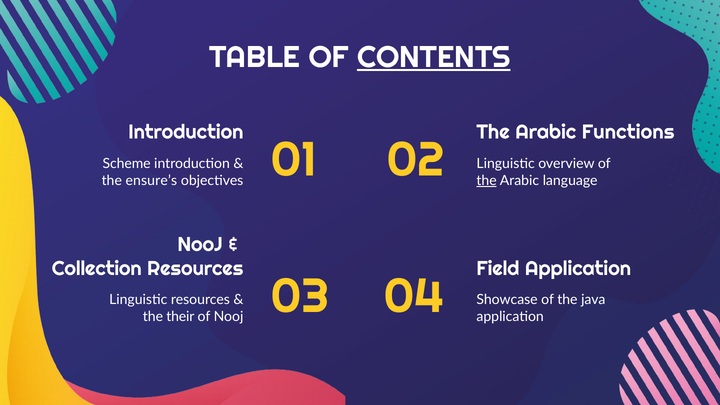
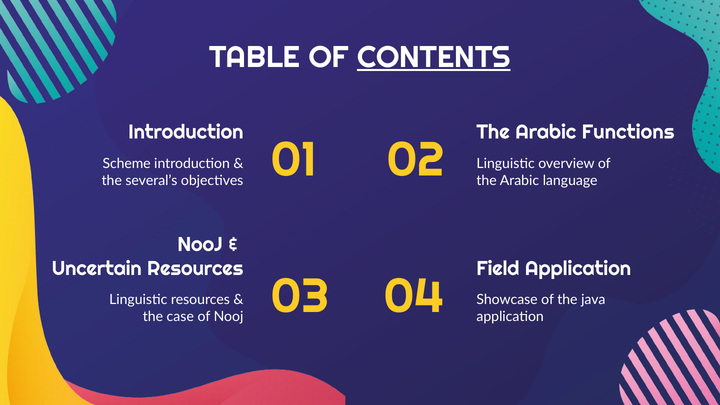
ensure’s: ensure’s -> several’s (151, 180)
the underline: present -> none (487, 180)
Collection: Collection -> Uncertain (97, 269)
their: their -> case (180, 317)
